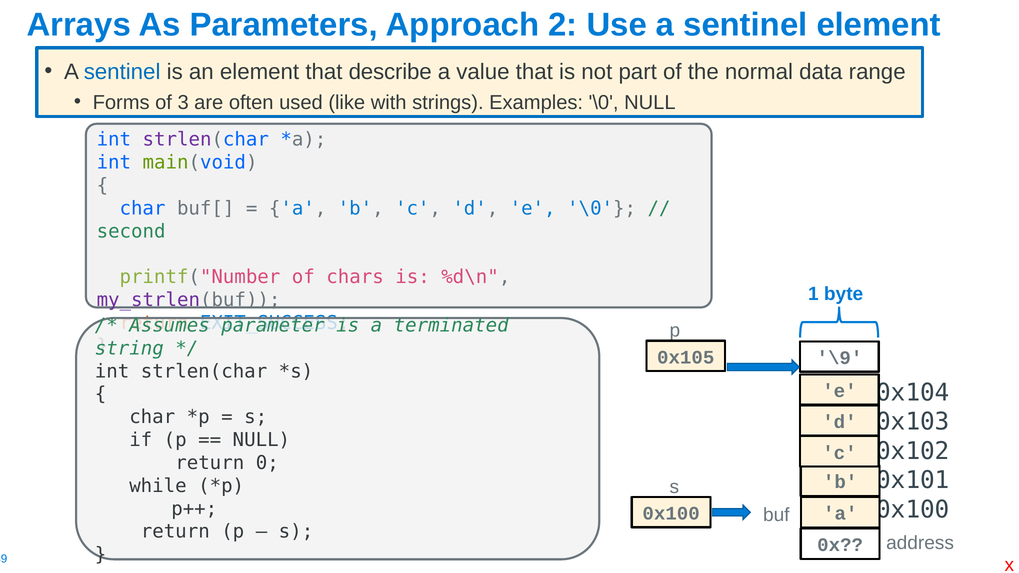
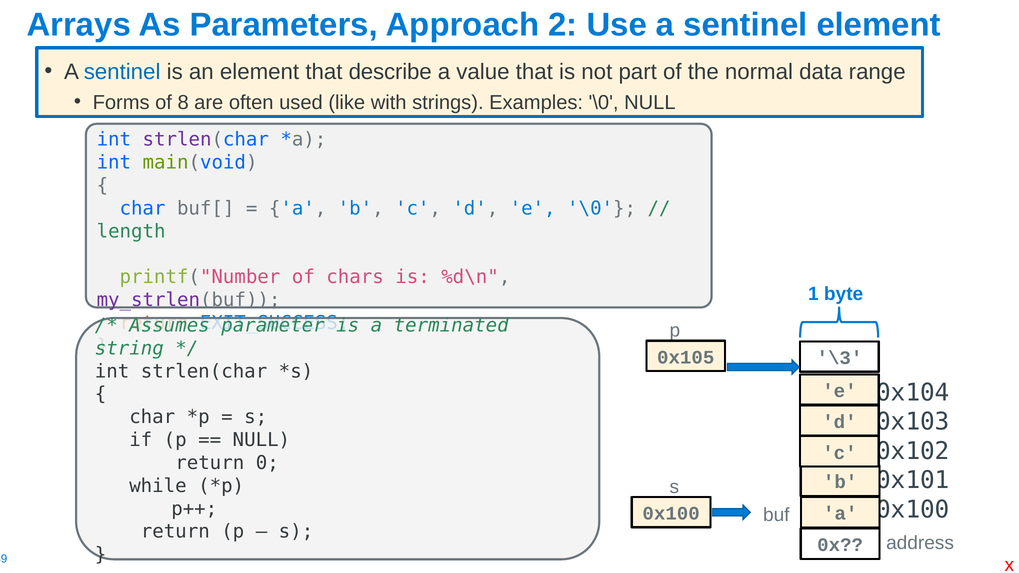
3: 3 -> 8 (183, 102)
second: second -> length (131, 231)
\9: \9 -> \3 (839, 358)
